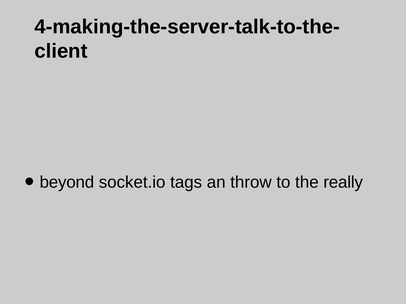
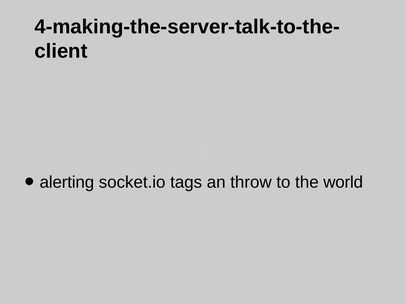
beyond: beyond -> alerting (67, 183)
really: really -> world (343, 183)
